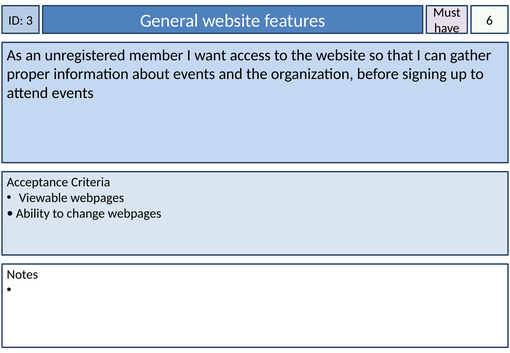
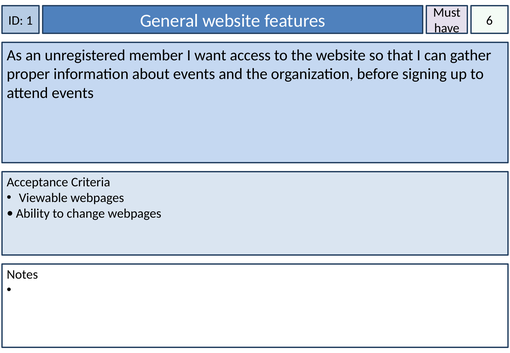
3: 3 -> 1 (29, 20)
